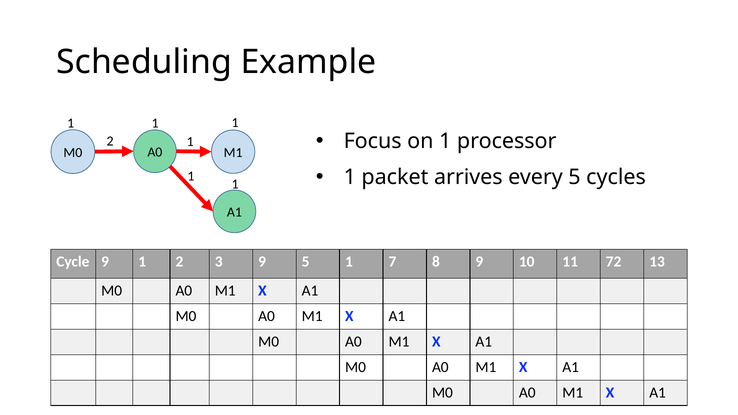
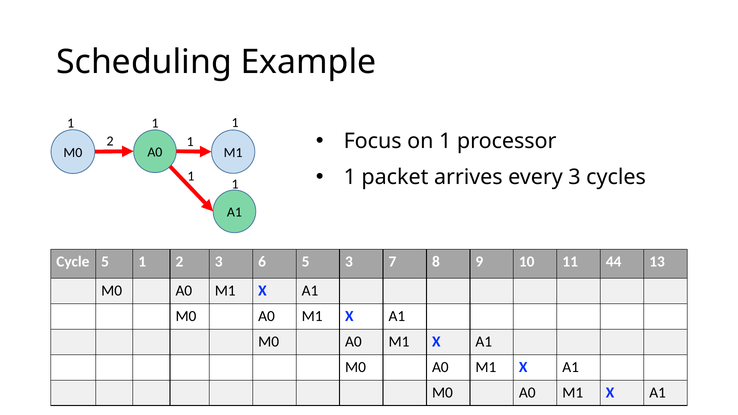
every 5: 5 -> 3 (575, 177)
Cycle 9: 9 -> 5 (105, 262)
3 9: 9 -> 6 (262, 262)
5 1: 1 -> 3 (349, 262)
72: 72 -> 44 (614, 262)
